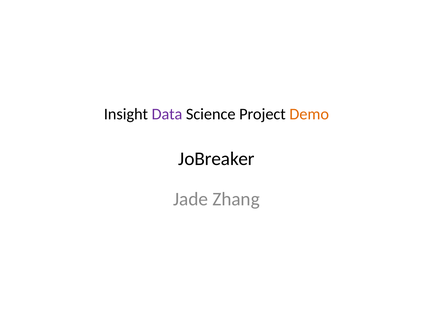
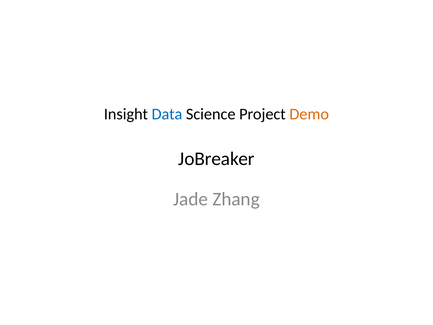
Data colour: purple -> blue (167, 114)
